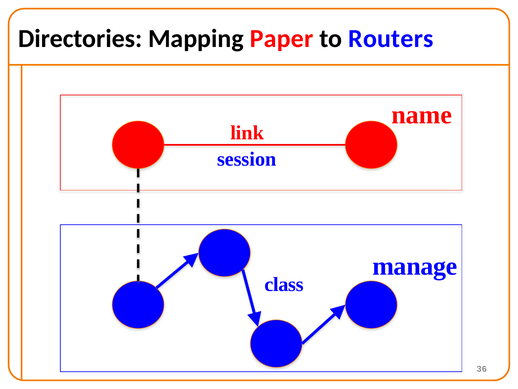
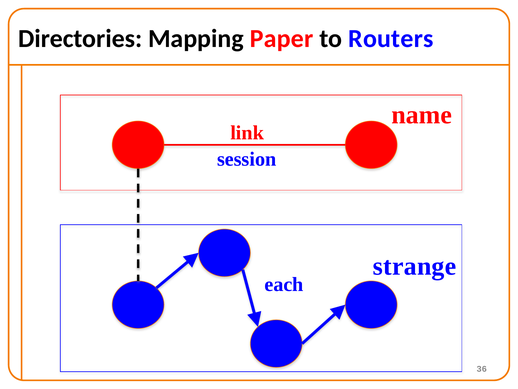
manage: manage -> strange (415, 266)
class: class -> each (284, 284)
